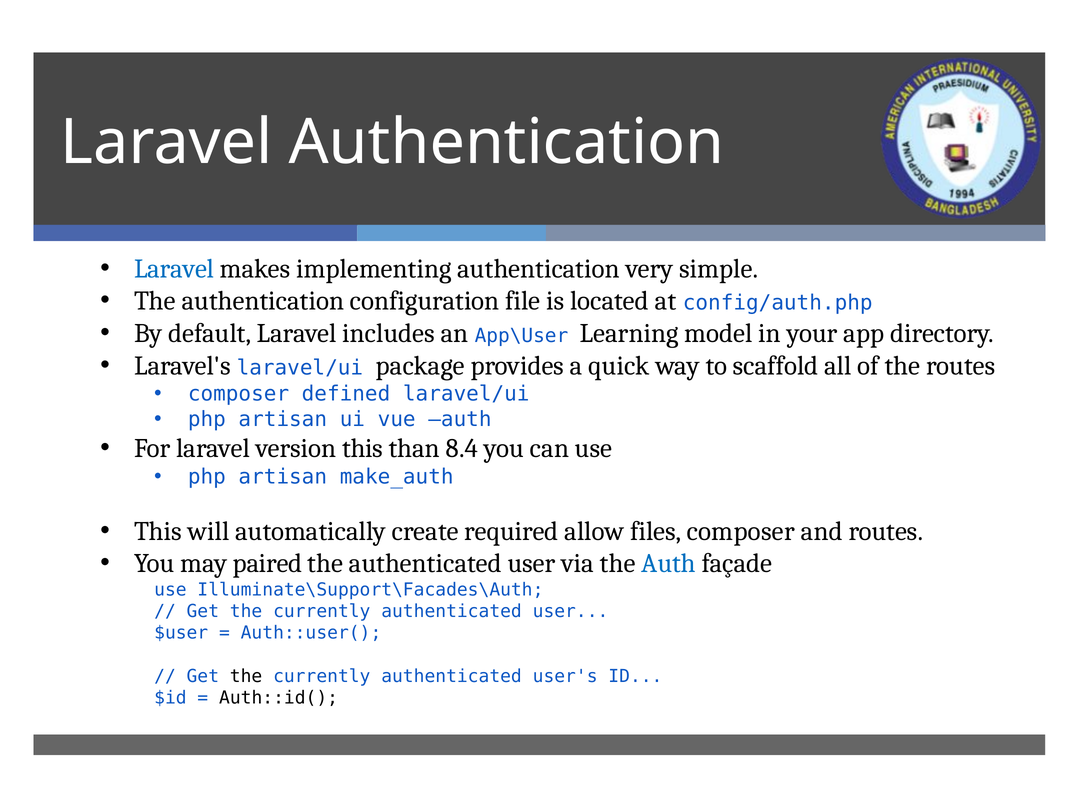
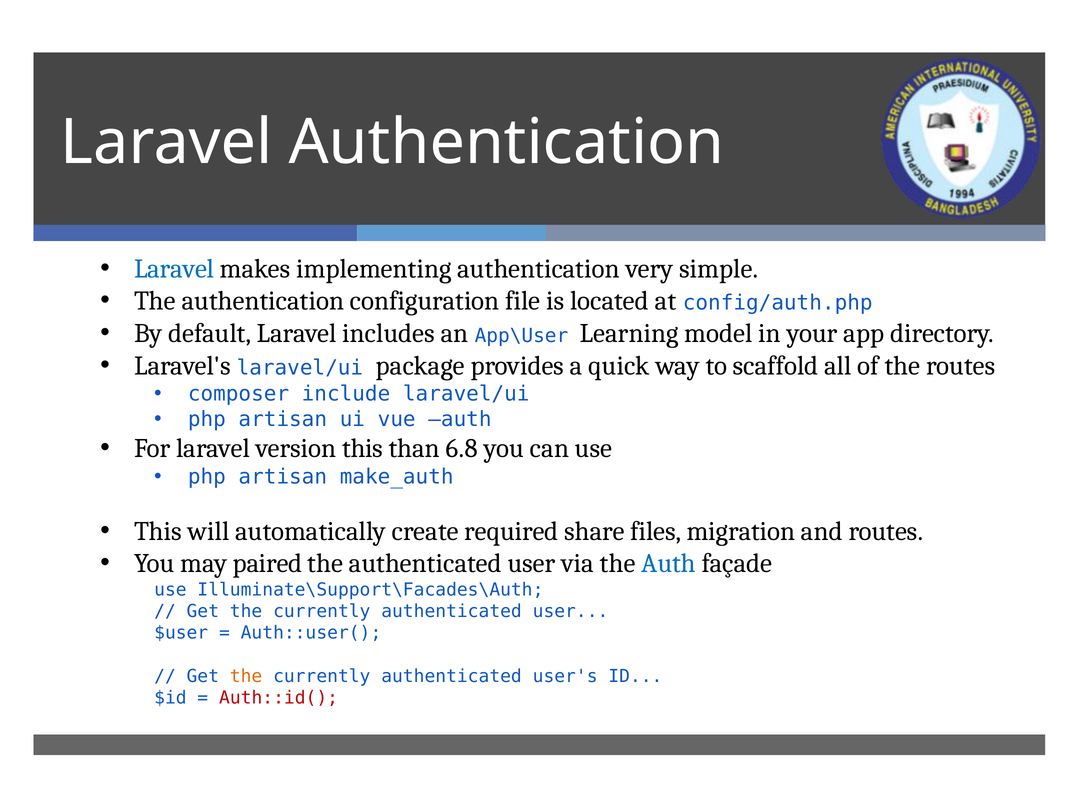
defined: defined -> include (346, 394)
8.4: 8.4 -> 6.8 (462, 449)
allow: allow -> share (594, 531)
files composer: composer -> migration (741, 531)
the colour: black -> orange (246, 676)
Auth::id( colour: black -> red (279, 698)
